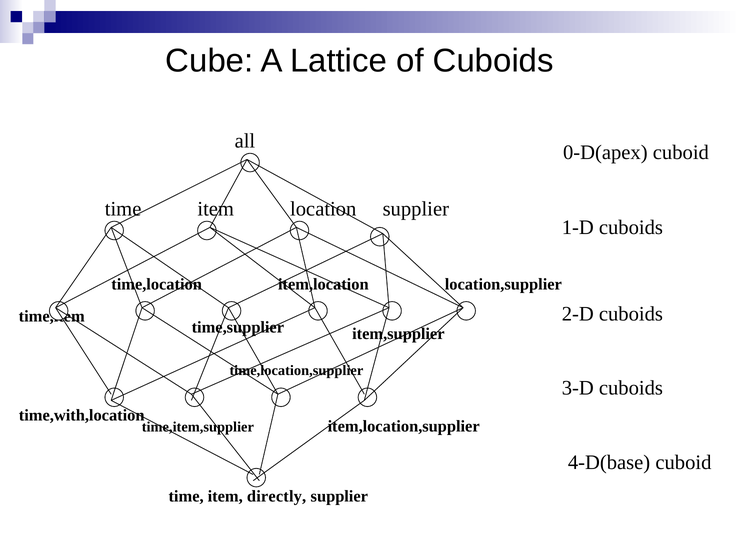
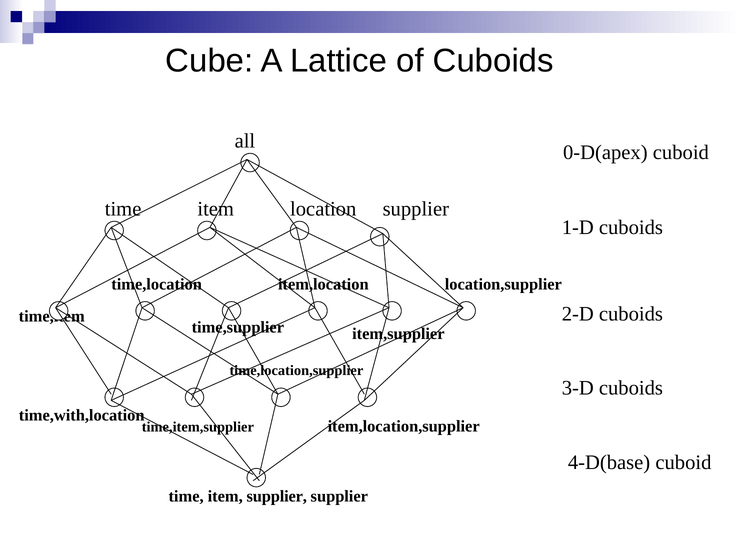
item directly: directly -> supplier (277, 496)
